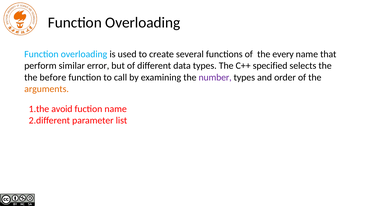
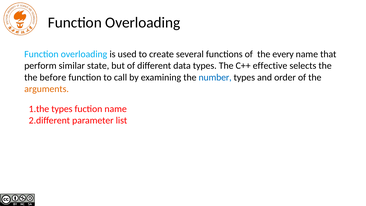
error: error -> state (98, 66)
specified: specified -> effective (270, 66)
number colour: purple -> blue (215, 77)
1.the avoid: avoid -> types (62, 109)
